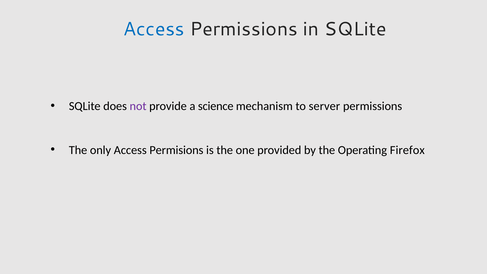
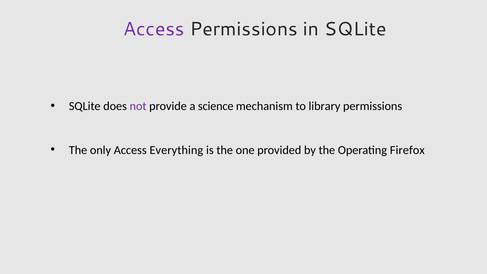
Access colour: blue -> purple (154, 29)
server: server -> library (324, 106)
Permisions: Permisions -> Everything (176, 150)
